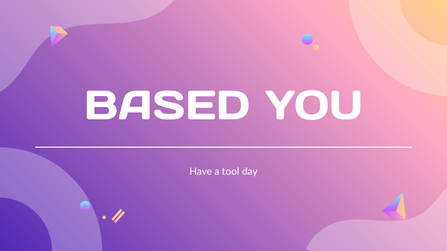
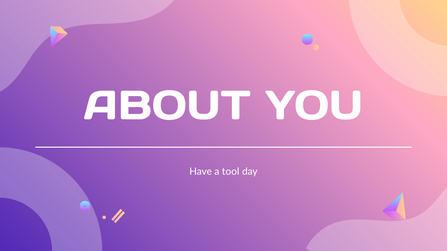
BASED: BASED -> ABOUT (167, 106)
